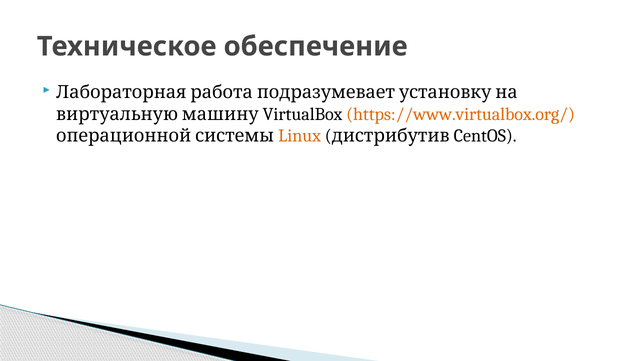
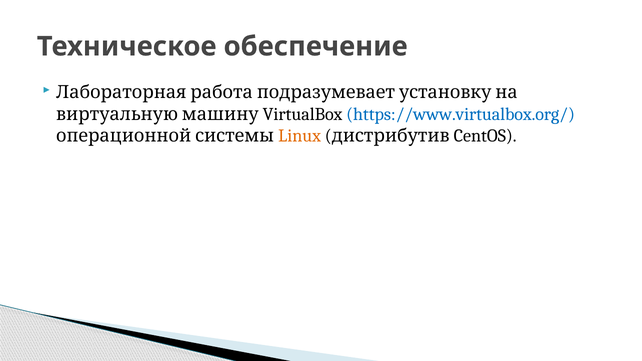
https://www.virtualbox.org/ colour: orange -> blue (461, 114)
